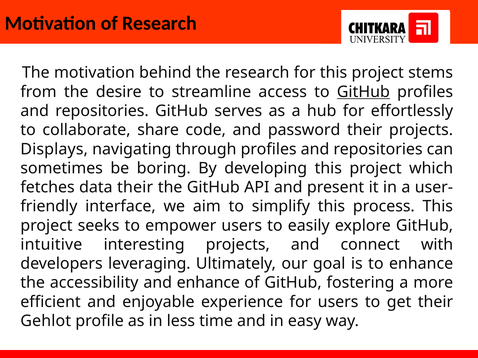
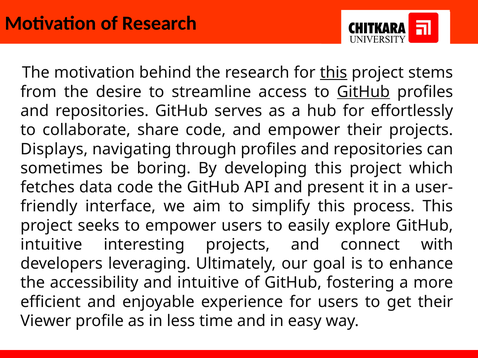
this underline: none -> present (334, 73)
and password: password -> empower (304, 130)
data their: their -> code (135, 188)
and enhance: enhance -> intuitive (208, 283)
Gehlot: Gehlot -> Viewer (46, 321)
